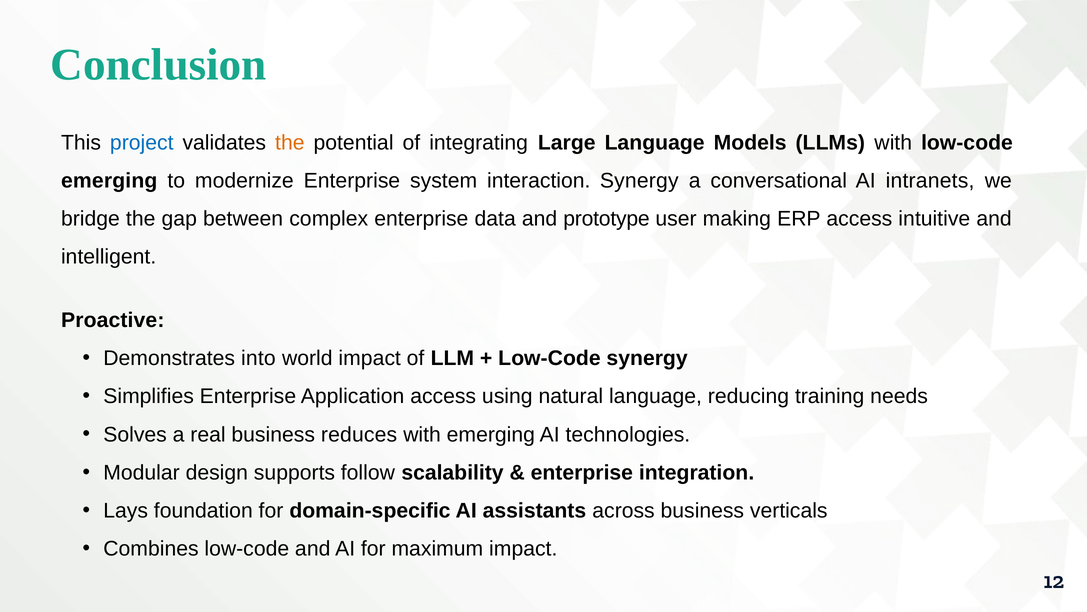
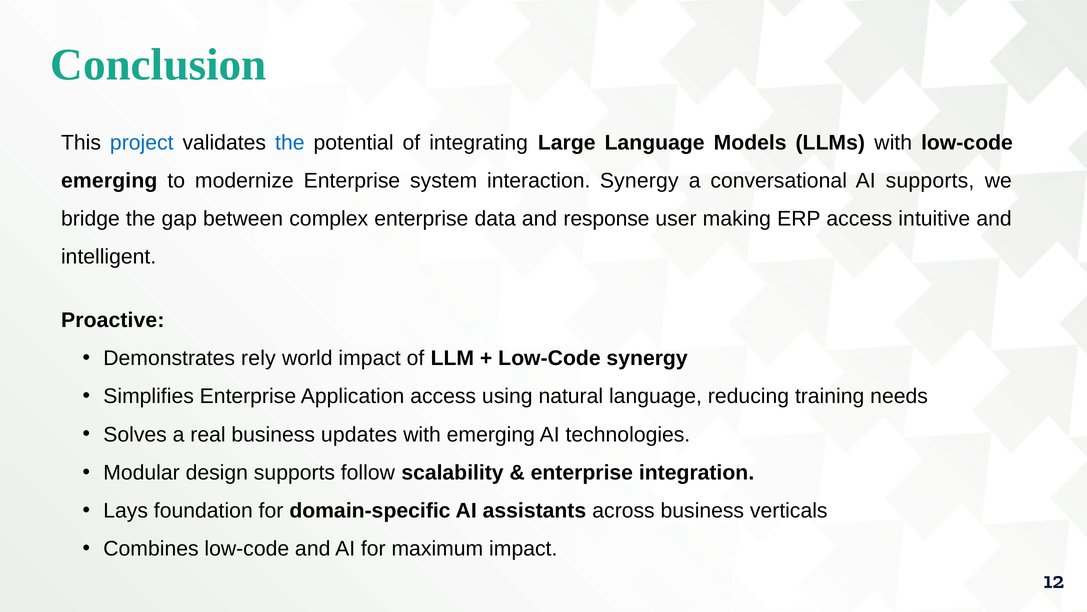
the colour: orange -> blue (290, 143)
AI intranets: intranets -> supports (930, 181)
prototype: prototype -> response (606, 219)
into: into -> rely (258, 358)
reduces: reduces -> updates (359, 434)
